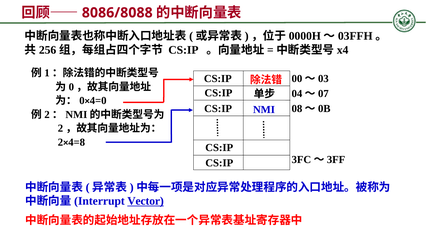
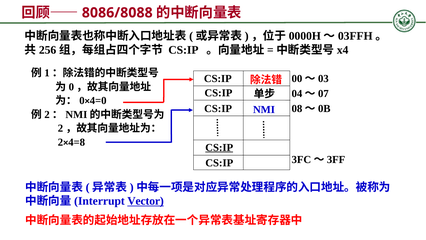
CS:IP underline: none -> present (219, 147)
